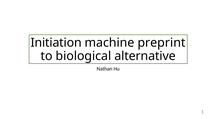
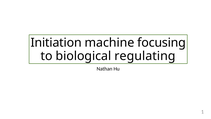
preprint: preprint -> focusing (162, 43)
alternative: alternative -> regulating (145, 56)
